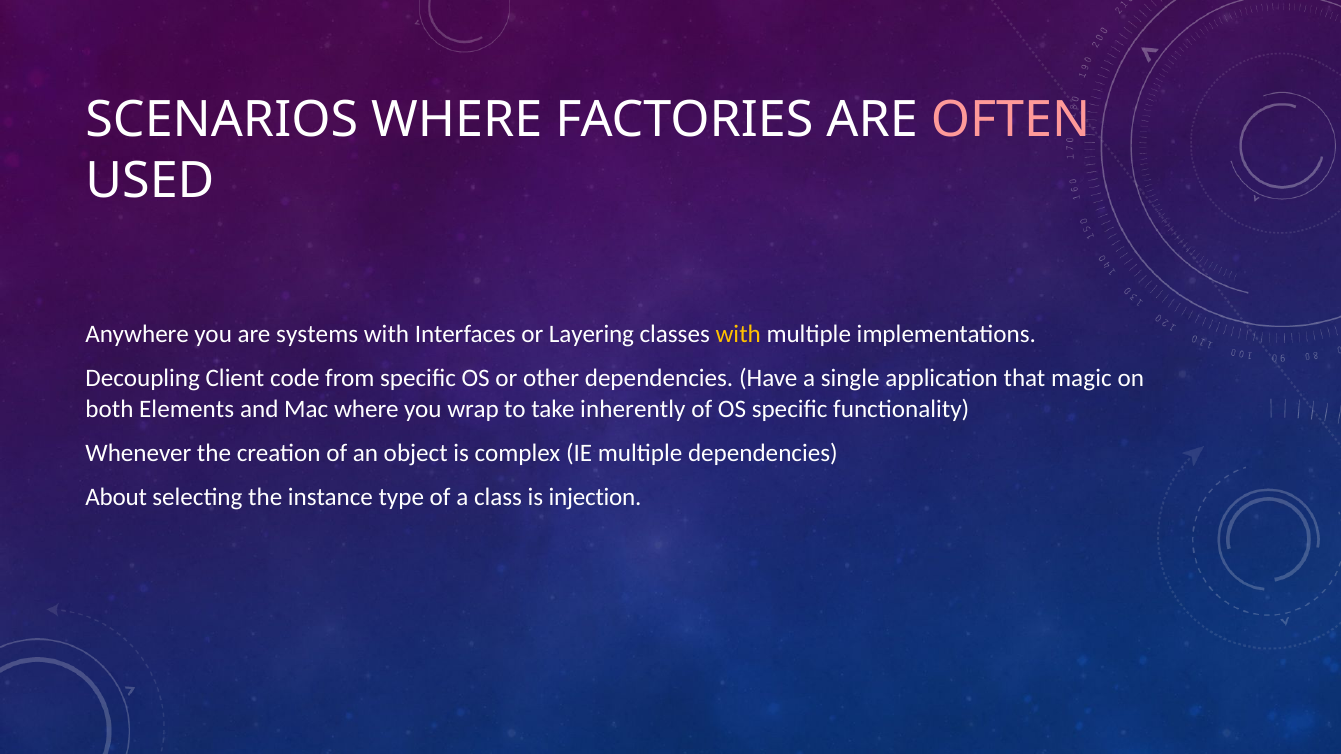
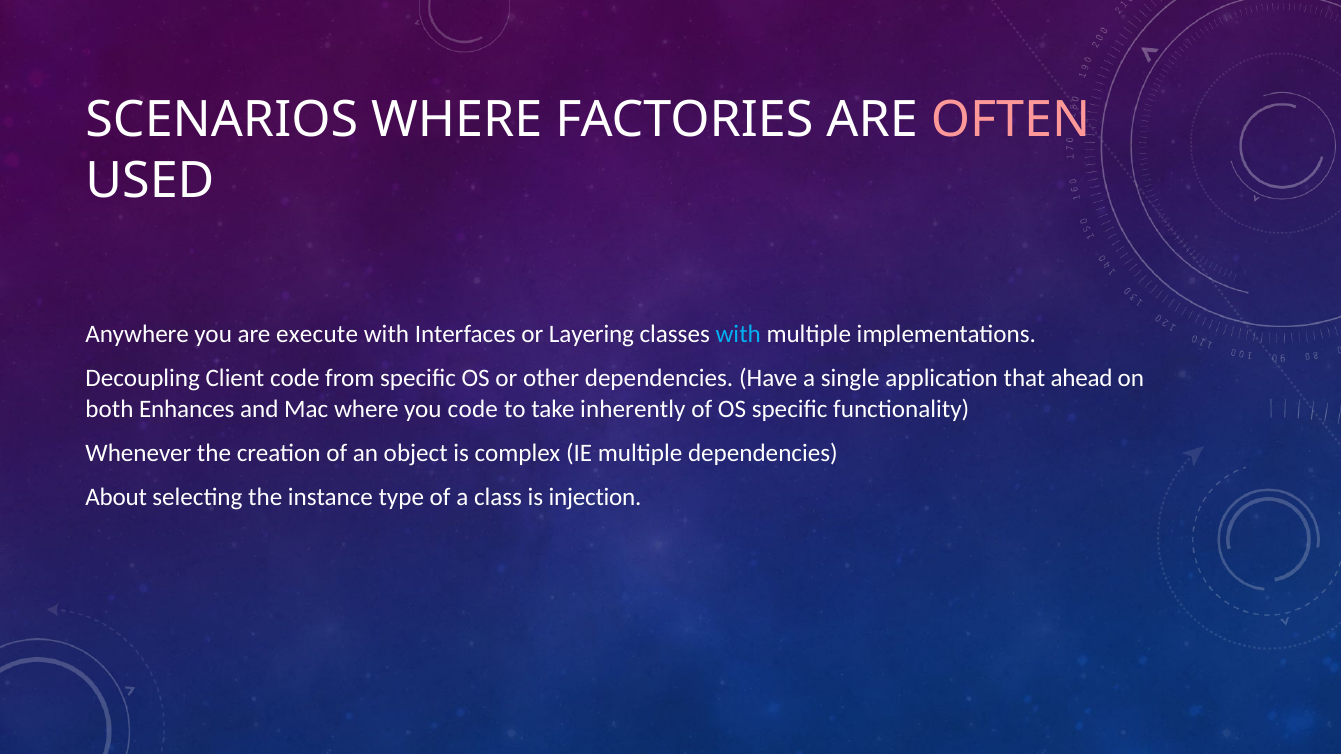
systems: systems -> execute (317, 335)
with colour: yellow -> light blue (738, 335)
magic: magic -> ahead (1082, 379)
Elements: Elements -> Enhances (187, 409)
you wrap: wrap -> code (473, 409)
